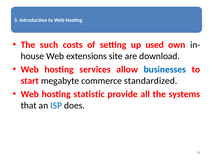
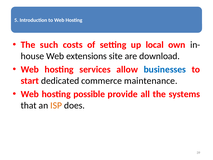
used: used -> local (155, 45)
megabyte: megabyte -> dedicated (60, 81)
standardized: standardized -> maintenance (151, 81)
statistic: statistic -> possible (89, 94)
ISP colour: blue -> orange (56, 105)
